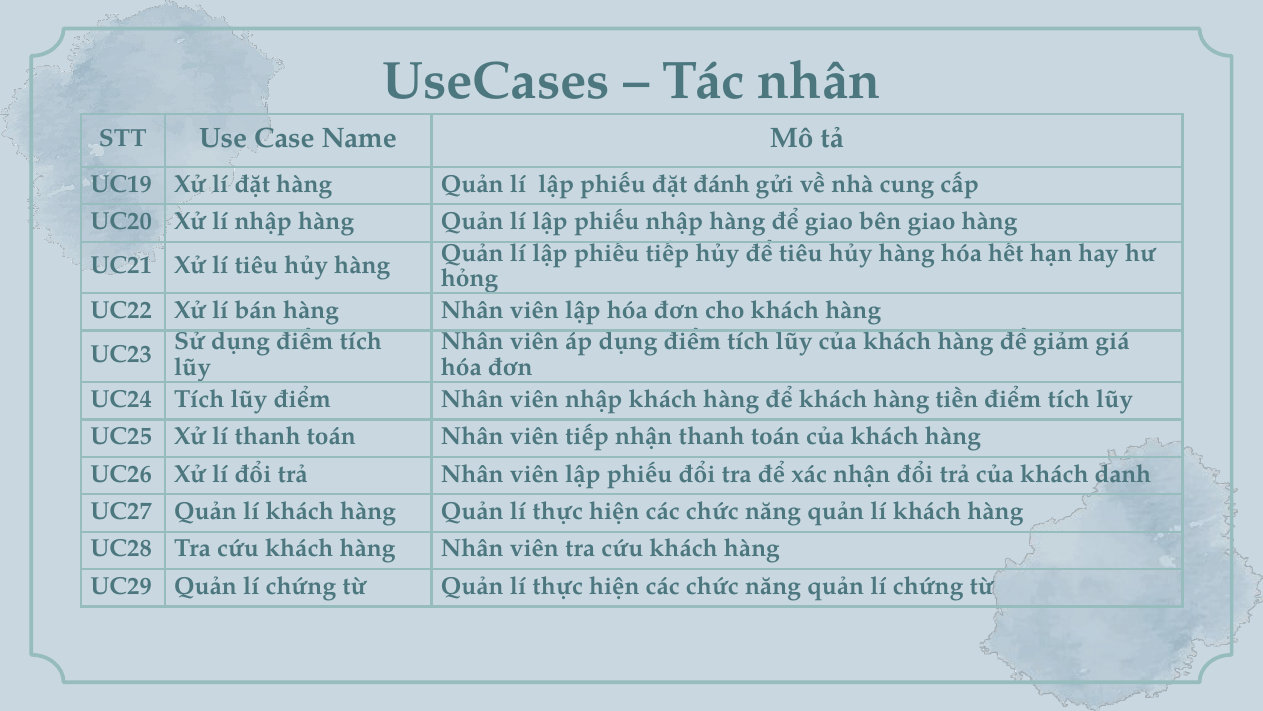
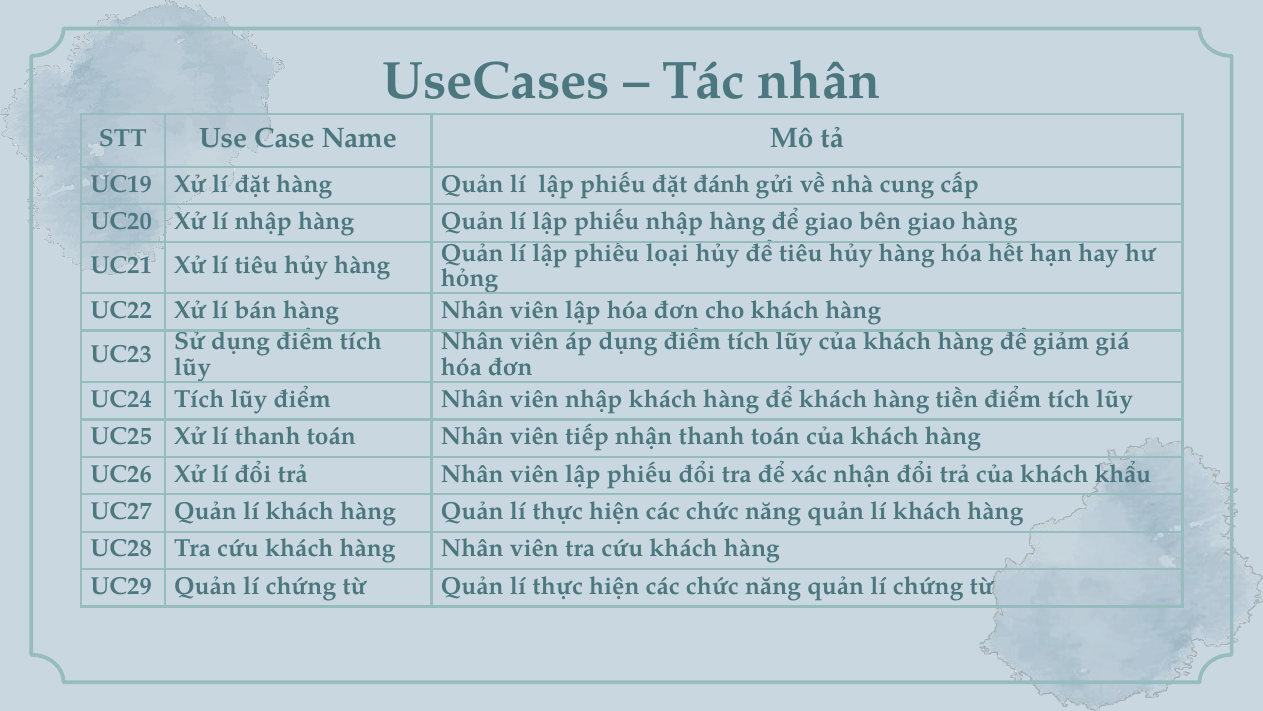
phiếu tiếp: tiếp -> loại (667, 253)
danh: danh -> khẩu (1123, 474)
